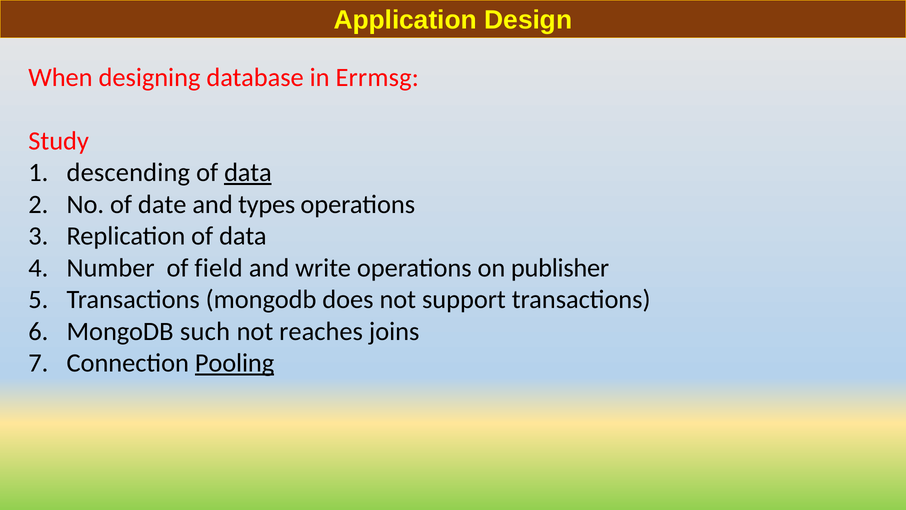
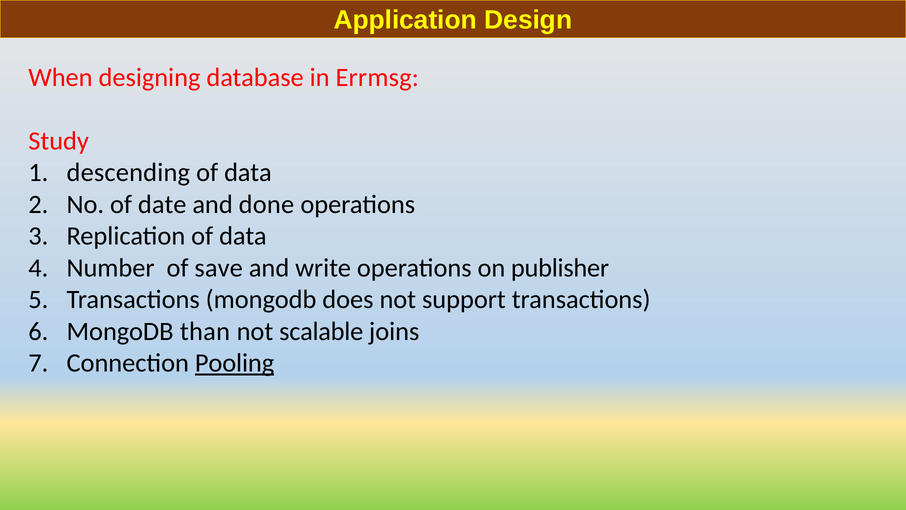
data underline: present -> none (248, 173)
types: types -> done (266, 204)
field: field -> save (219, 268)
such: such -> than (205, 331)
reaches: reaches -> scalable (321, 331)
